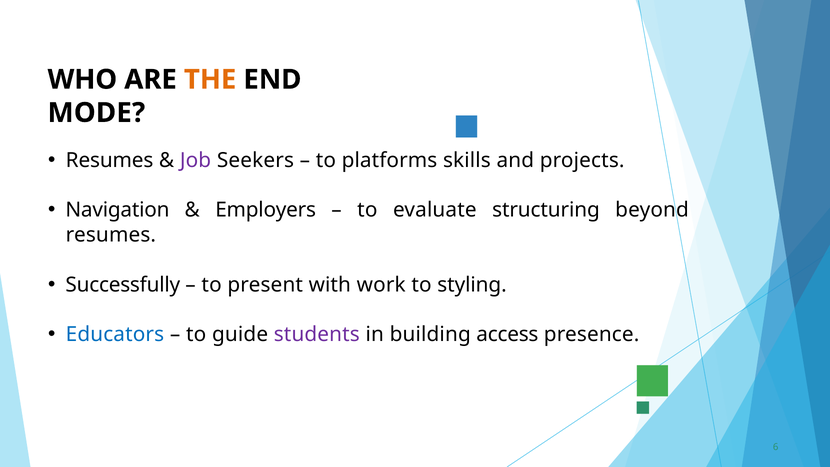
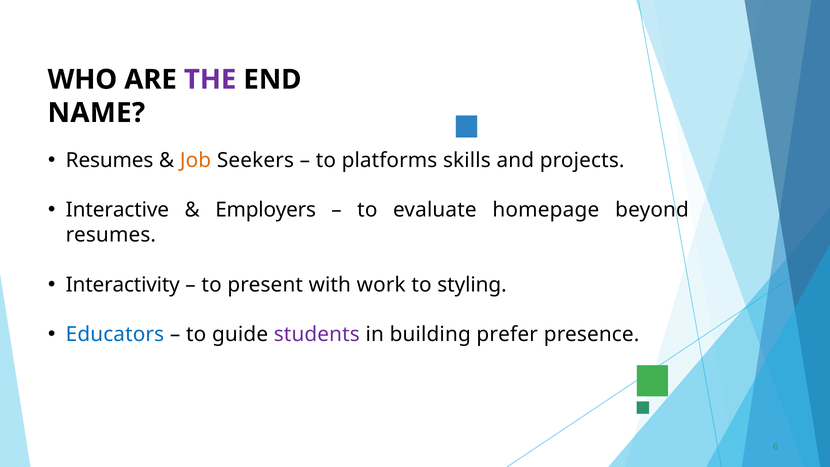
THE colour: orange -> purple (210, 80)
MODE: MODE -> NAME (96, 113)
Job colour: purple -> orange (195, 160)
Navigation: Navigation -> Interactive (117, 210)
structuring: structuring -> homepage (546, 210)
Successfully: Successfully -> Interactivity (123, 285)
access: access -> prefer (507, 335)
